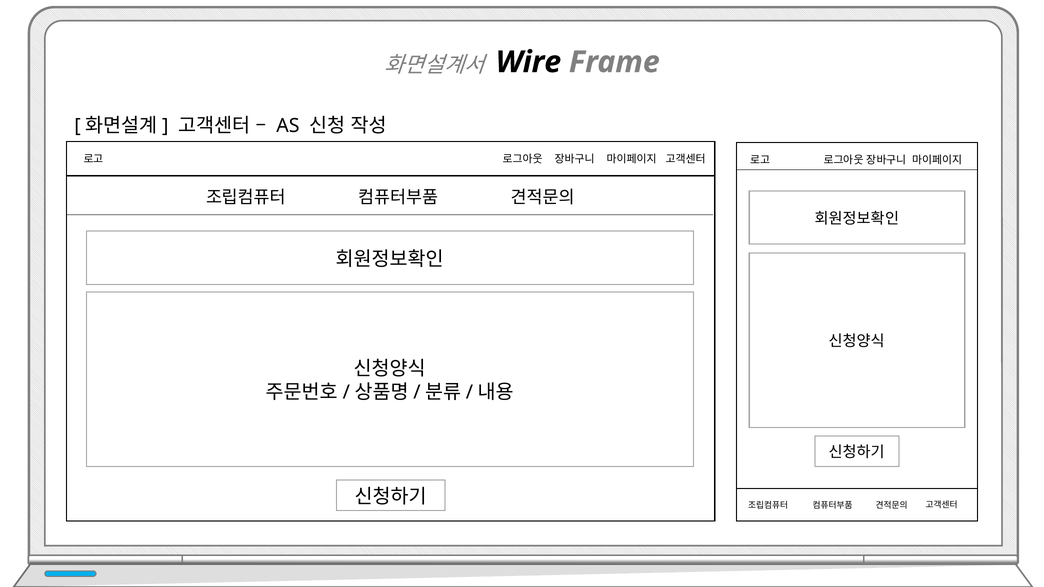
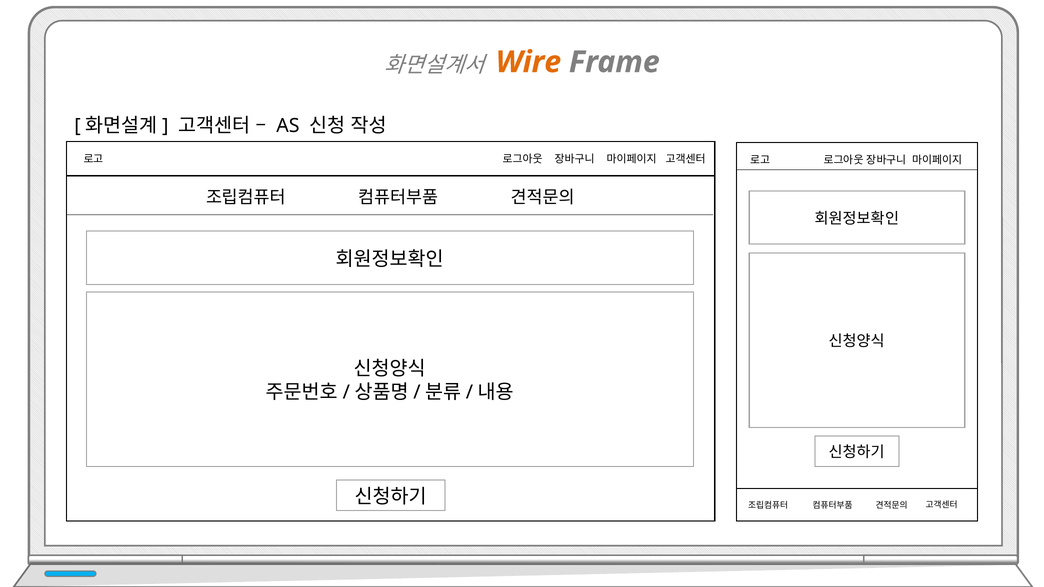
Wire colour: black -> orange (528, 62)
